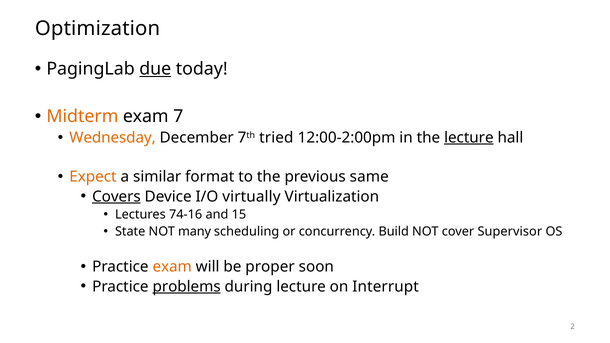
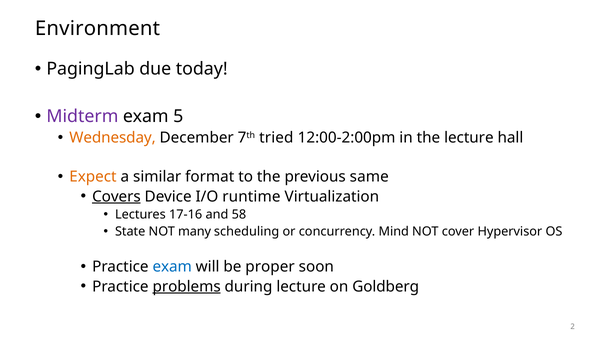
Optimization: Optimization -> Environment (98, 28)
due underline: present -> none (155, 69)
Midterm colour: orange -> purple (82, 117)
7: 7 -> 5 (178, 117)
lecture underline: present -> none (469, 138)
virtually: virtually -> runtime (251, 197)
74-16: 74-16 -> 17-16 (186, 215)
15: 15 -> 58 (239, 215)
Build: Build -> Mind (394, 232)
Supervisor: Supervisor -> Hypervisor (510, 232)
exam colour: orange -> blue (172, 267)
Interrupt: Interrupt -> Goldberg (386, 287)
